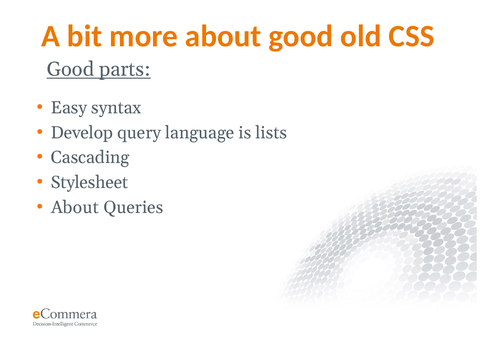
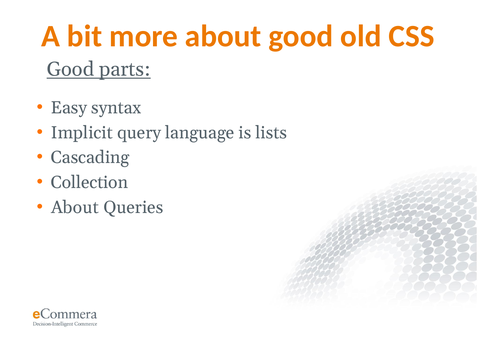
Develop: Develop -> Implicit (82, 133)
Stylesheet: Stylesheet -> Collection (89, 182)
